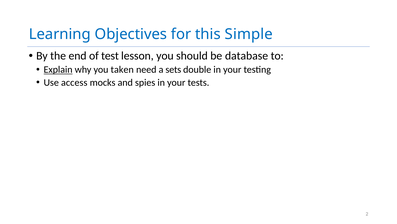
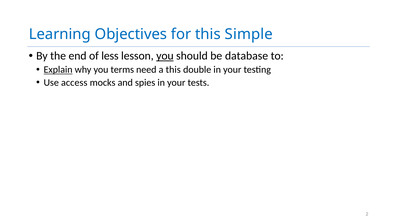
test: test -> less (110, 56)
you underline: none -> present (165, 56)
taken: taken -> terms (122, 69)
a sets: sets -> this (173, 69)
